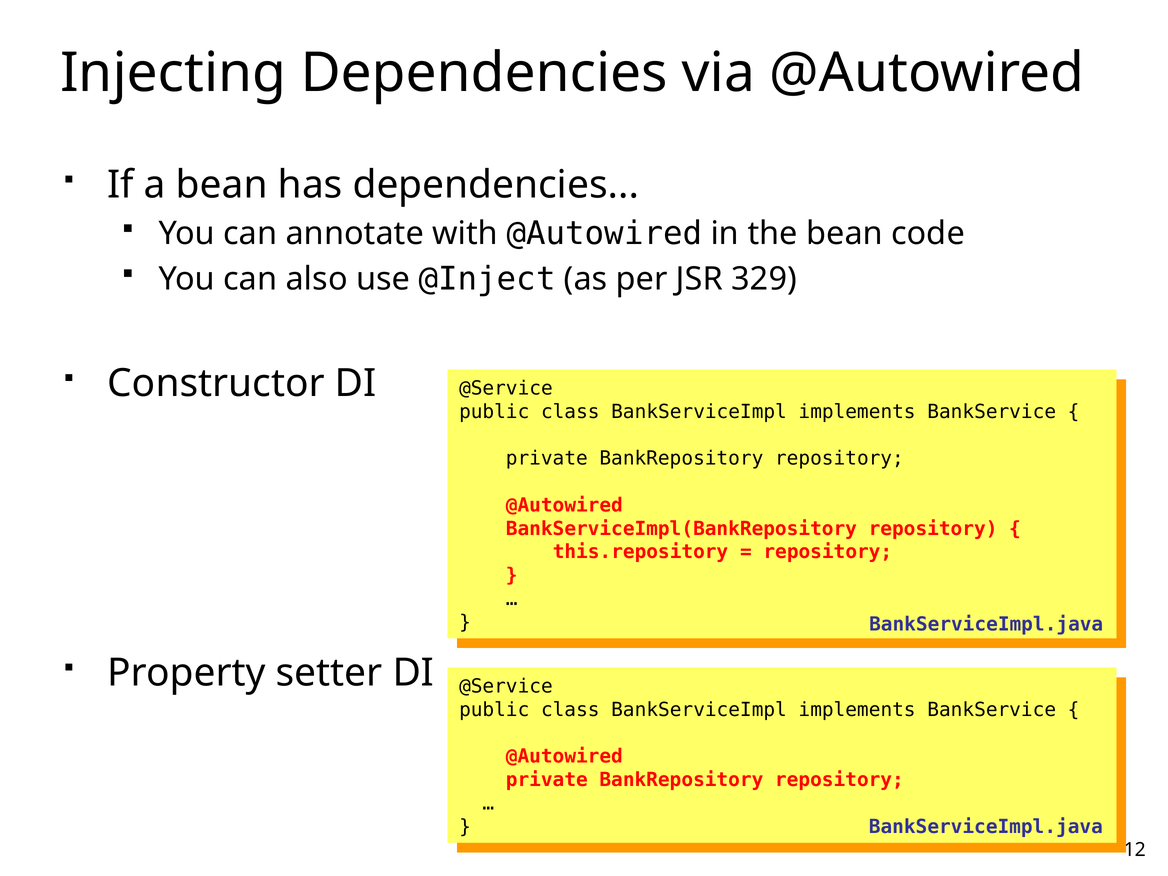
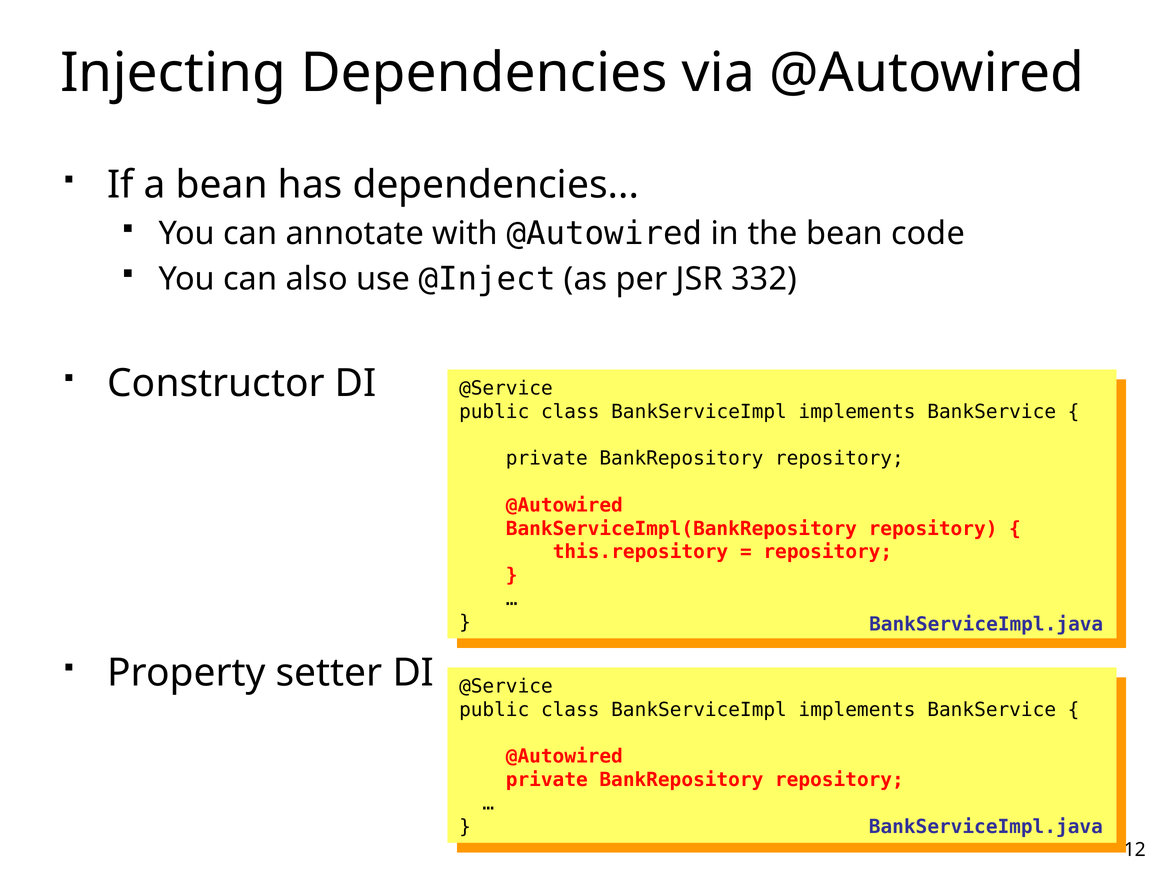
329: 329 -> 332 (764, 279)
